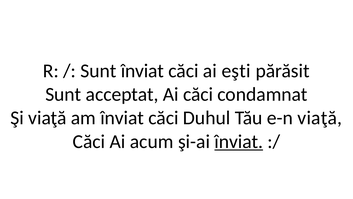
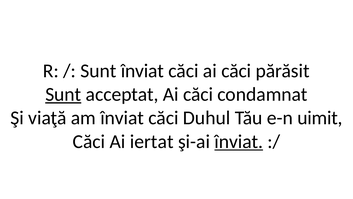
căci ai eşti: eşti -> căci (236, 71)
Sunt underline: none -> present (63, 94)
e-n viaţă: viaţă -> uimit (320, 118)
acum: acum -> iertat (152, 141)
